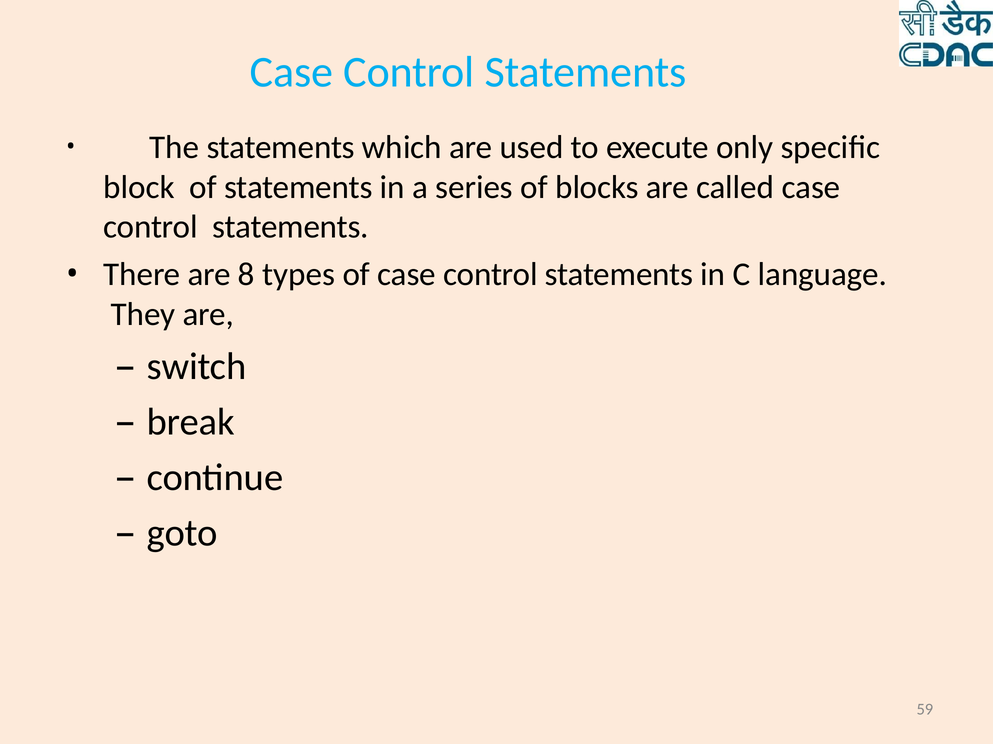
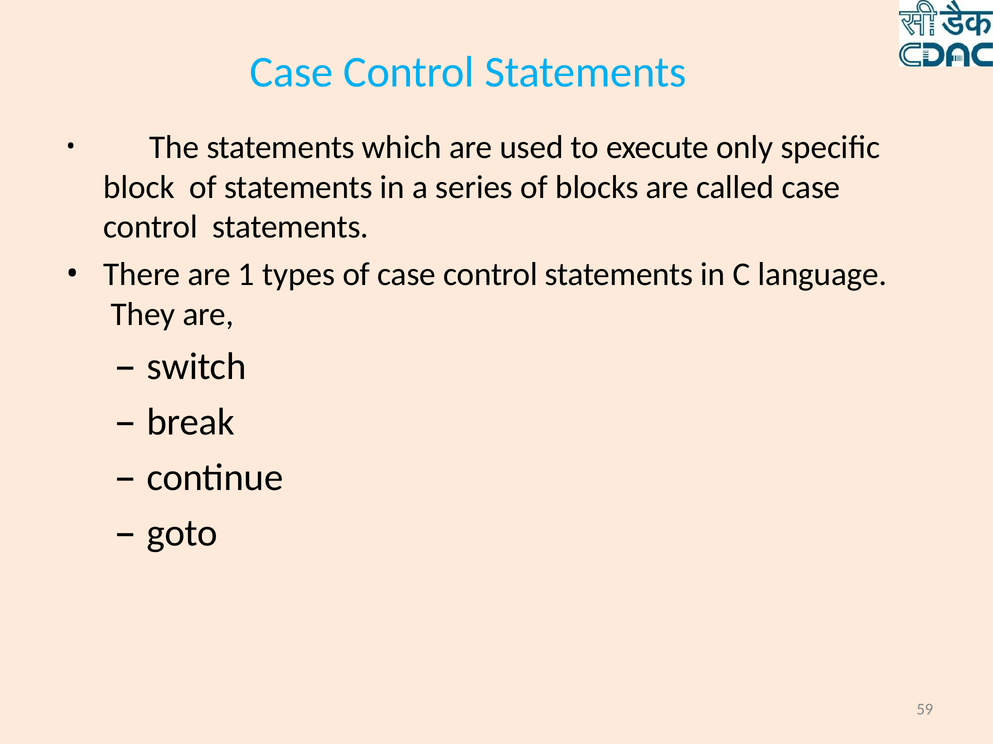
8: 8 -> 1 (246, 275)
